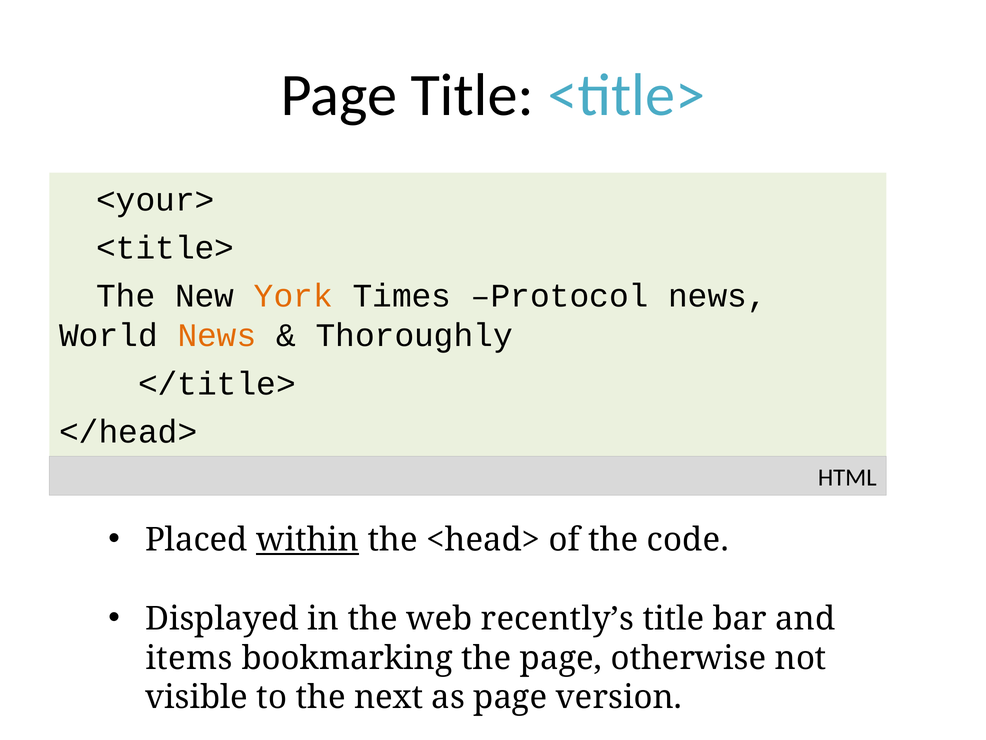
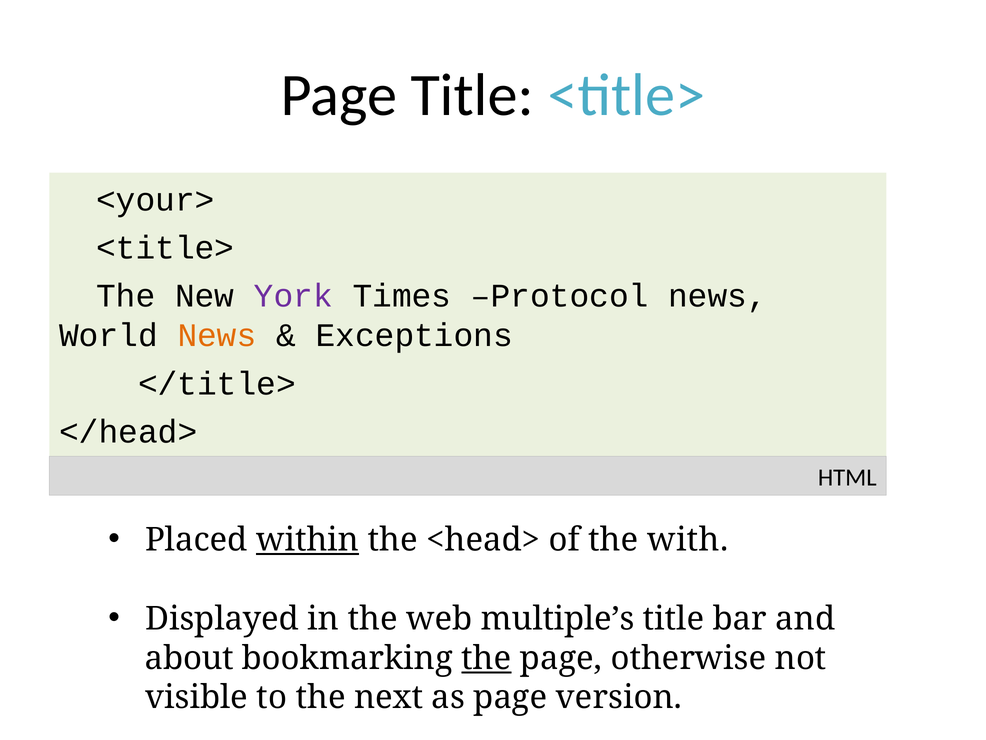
York colour: orange -> purple (293, 296)
Thoroughly: Thoroughly -> Exceptions (414, 335)
code: code -> with (688, 539)
recently’s: recently’s -> multiple’s (558, 618)
items: items -> about (189, 658)
the underline: none -> present (486, 658)
